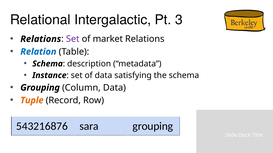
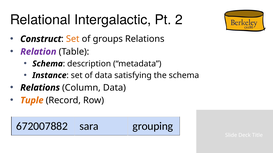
3: 3 -> 2 (179, 20)
Relations: Relations -> Construct (41, 39)
Set colour: purple -> orange (73, 39)
market: market -> groups (108, 39)
Relation colour: blue -> purple (38, 52)
Grouping: Grouping -> Relations (40, 88)
543216876: 543216876 -> 672007882 (42, 127)
